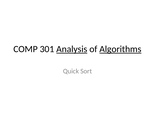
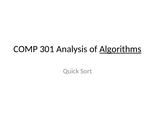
Analysis underline: present -> none (72, 49)
